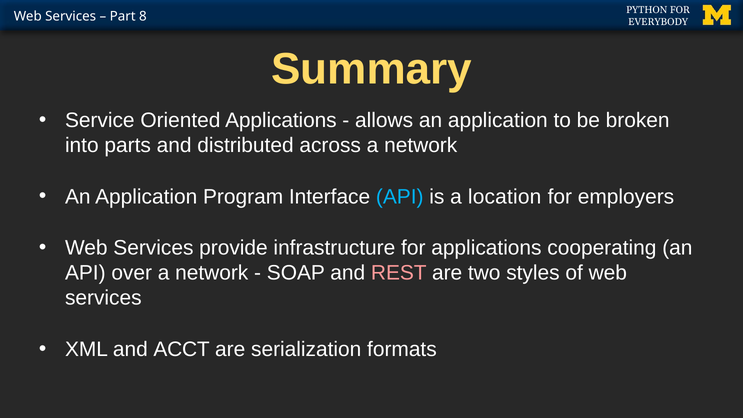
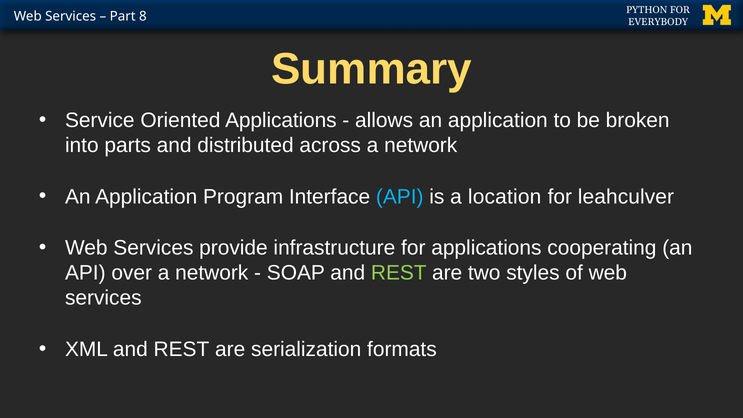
employers: employers -> leahculver (626, 197)
REST colour: pink -> light green (399, 273)
XML and ACCT: ACCT -> REST (181, 349)
